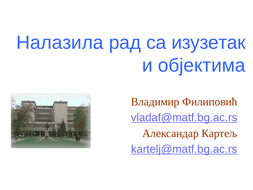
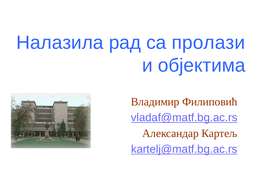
изузетак: изузетак -> пролази (208, 43)
